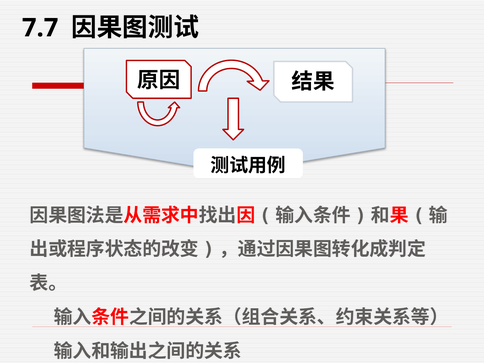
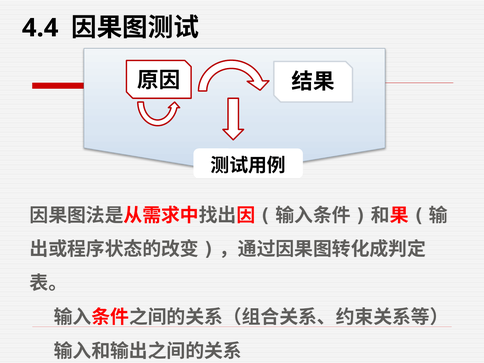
7.7: 7.7 -> 4.4 (40, 28)
